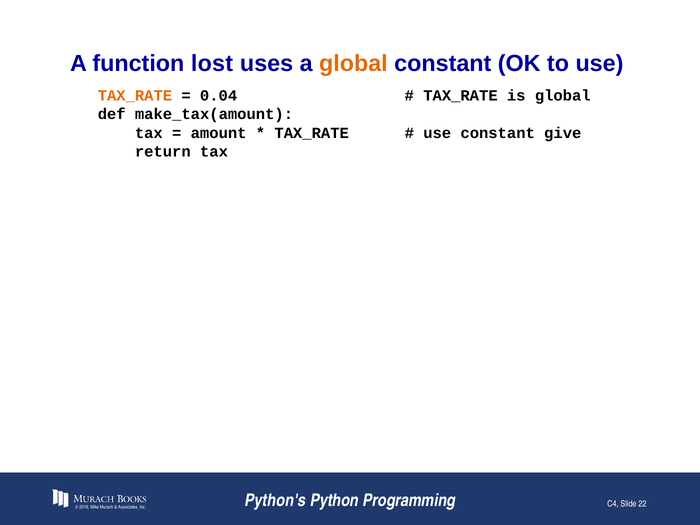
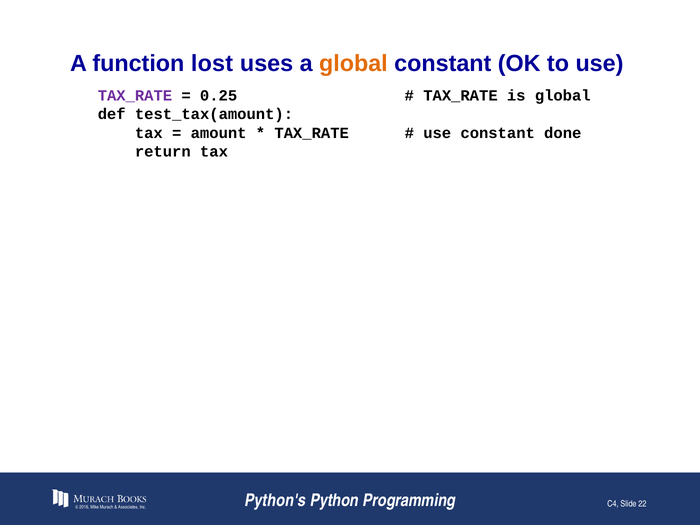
TAX_RATE colour: orange -> purple (135, 96)
0.04: 0.04 -> 0.25 (219, 96)
make_tax(amount: make_tax(amount -> test_tax(amount (214, 114)
give: give -> done (563, 133)
